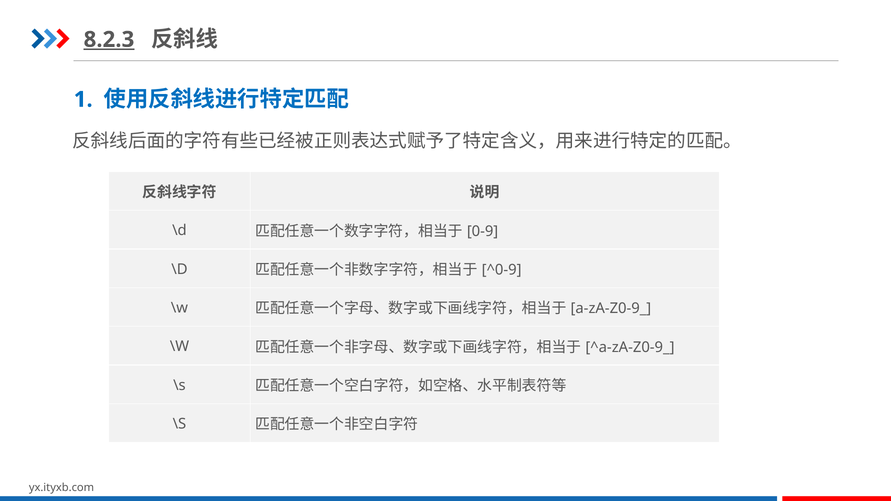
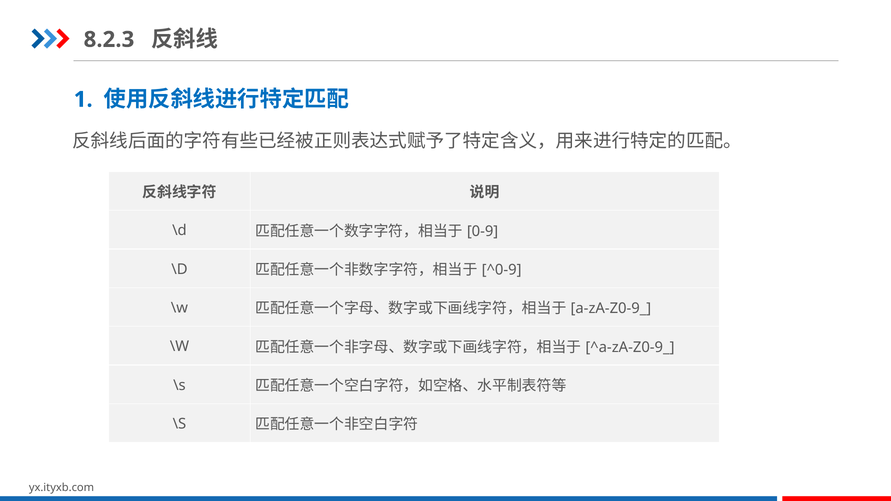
8.2.3 underline: present -> none (109, 40)
